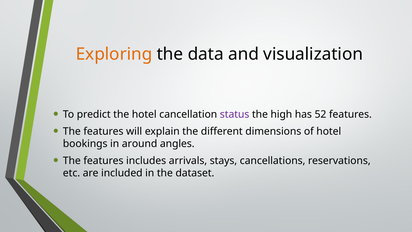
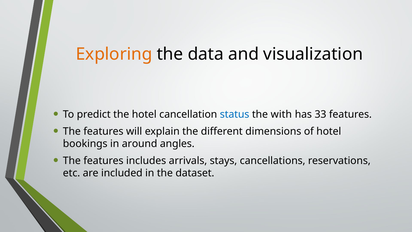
status colour: purple -> blue (235, 114)
high: high -> with (281, 114)
52: 52 -> 33 (321, 114)
